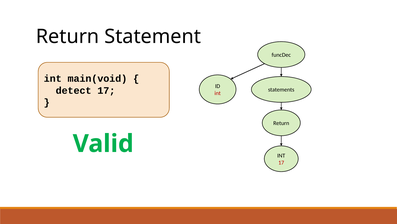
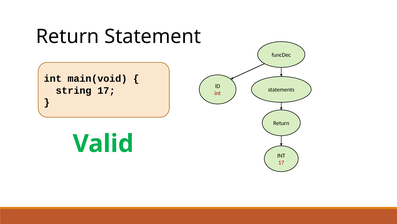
detect: detect -> string (74, 90)
